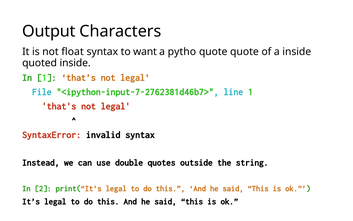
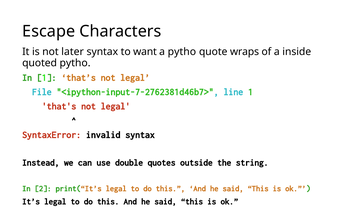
Output: Output -> Escape (49, 31)
float: float -> later (73, 52)
quote quote: quote -> wraps (245, 52)
quoted inside: inside -> pytho (75, 63)
